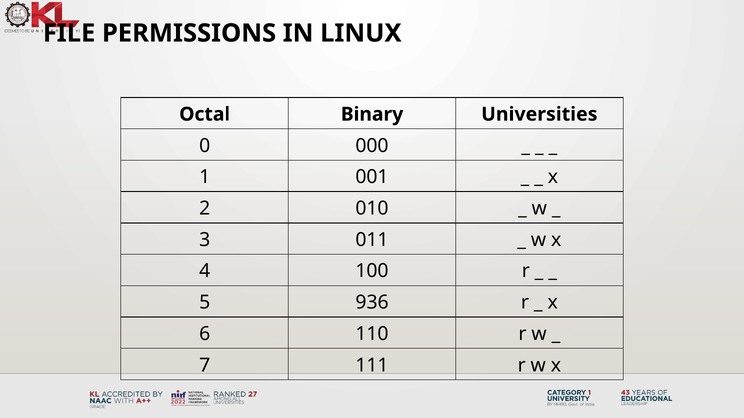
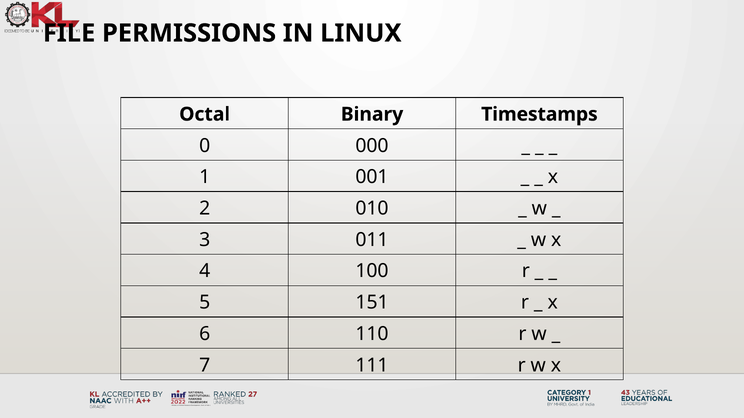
Universities: Universities -> Timestamps (539, 114)
936: 936 -> 151 (372, 303)
